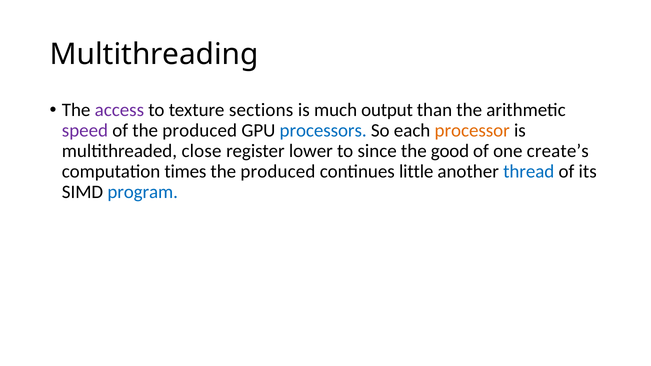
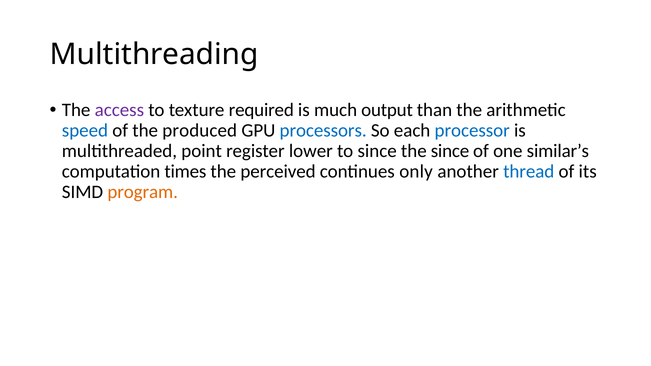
sections: sections -> required (261, 110)
speed colour: purple -> blue (85, 131)
processor colour: orange -> blue (472, 131)
close: close -> point (202, 151)
the good: good -> since (450, 151)
create’s: create’s -> similar’s (558, 151)
produced: produced -> perceived (278, 172)
little: little -> only (416, 172)
program colour: blue -> orange (143, 192)
